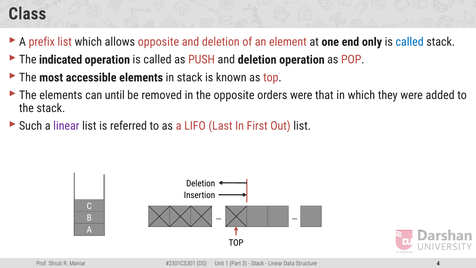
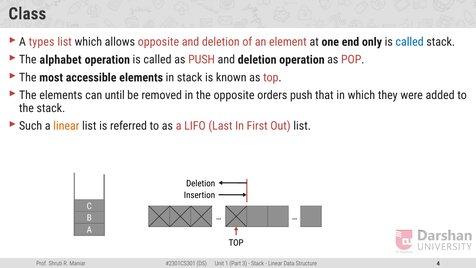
prefix: prefix -> types (42, 42)
indicated: indicated -> alphabet (60, 60)
orders were: were -> push (301, 95)
linear colour: purple -> orange (66, 126)
